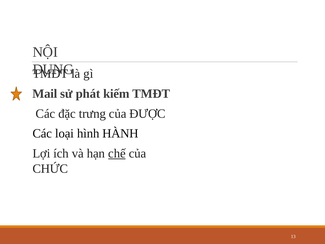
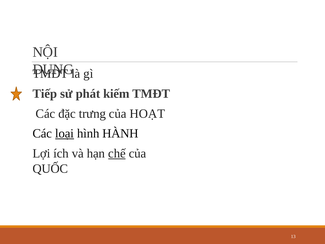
Mail: Mail -> Tiếp (45, 94)
ĐƯỢC: ĐƯỢC -> HOẠT (147, 114)
loại underline: none -> present (65, 133)
CHỨC: CHỨC -> QUỐC (50, 169)
